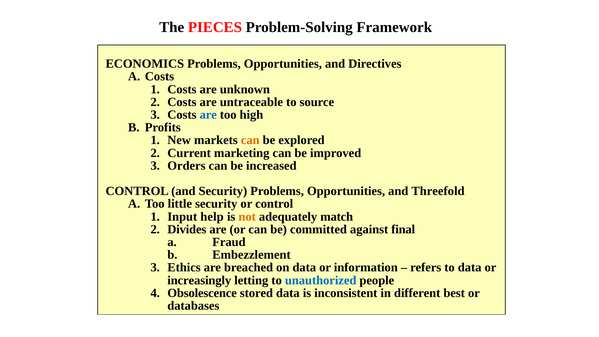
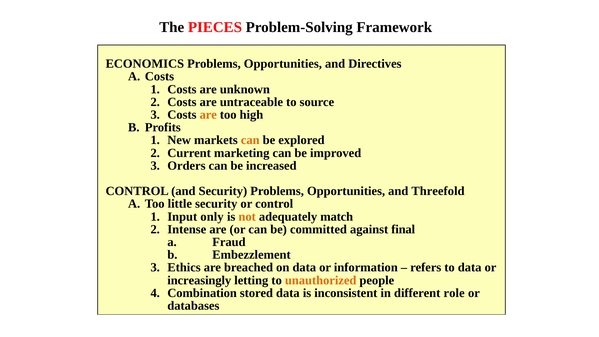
are colour: blue -> orange (208, 115)
help: help -> only (212, 217)
Divides: Divides -> Intense (187, 229)
unauthorized colour: blue -> orange (321, 280)
Obsolescence: Obsolescence -> Combination (202, 293)
best: best -> role (454, 293)
